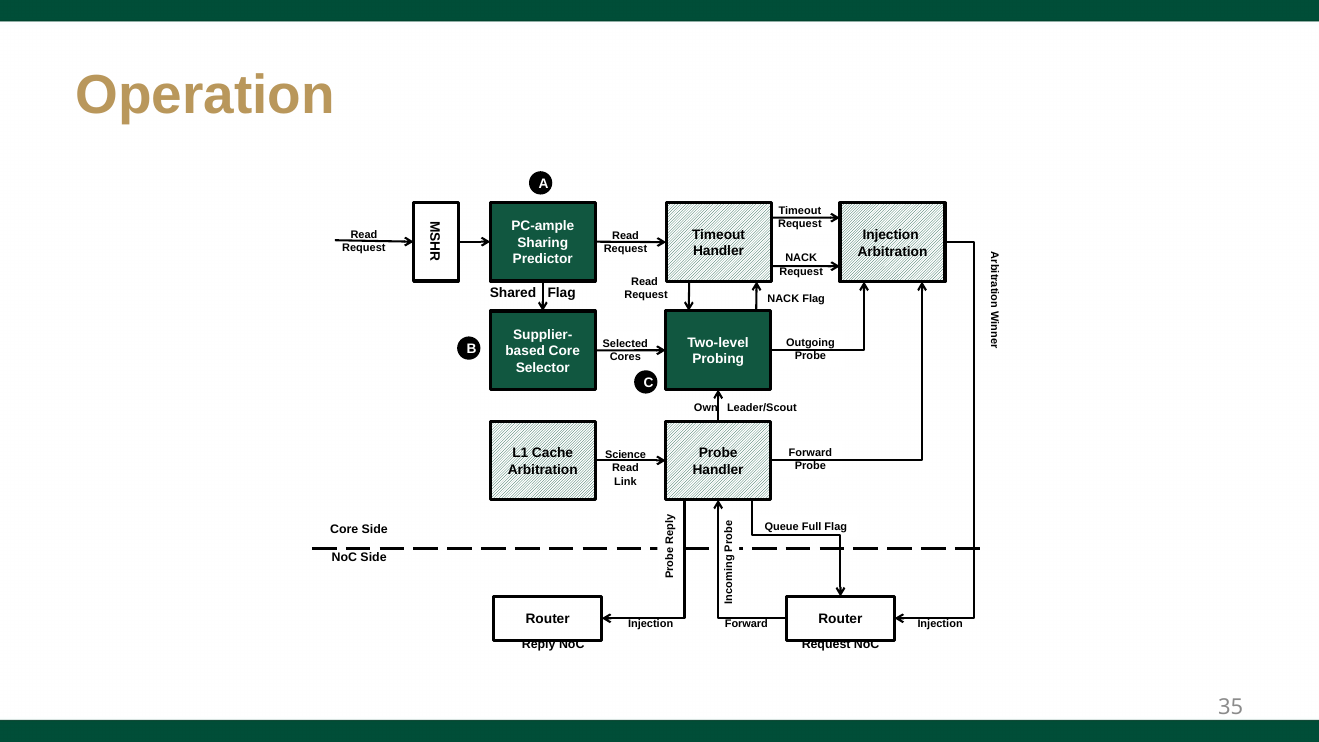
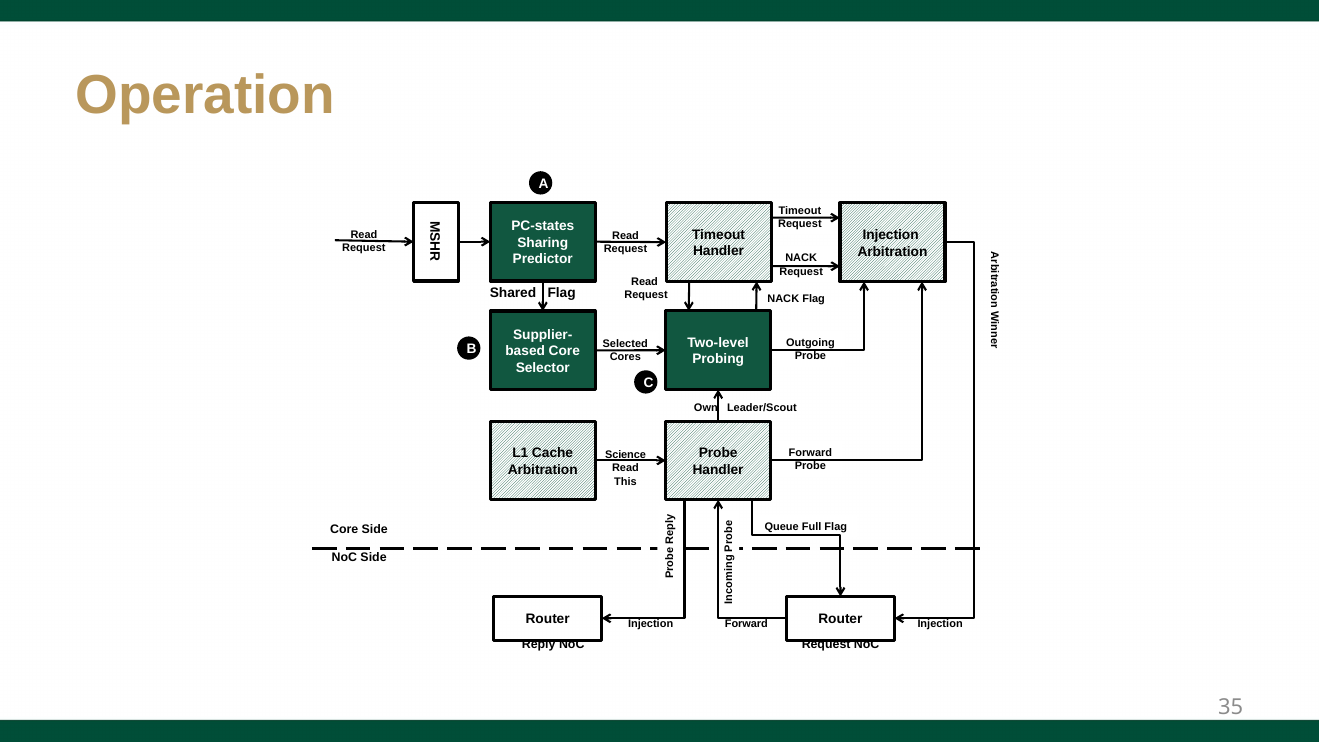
PC-ample: PC-ample -> PC-states (543, 226)
Link: Link -> This (625, 481)
